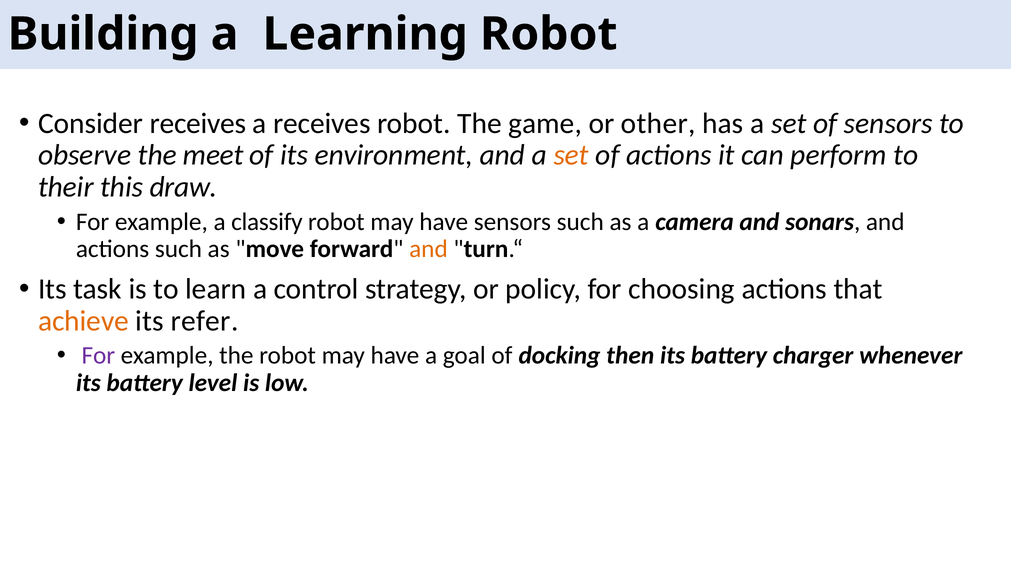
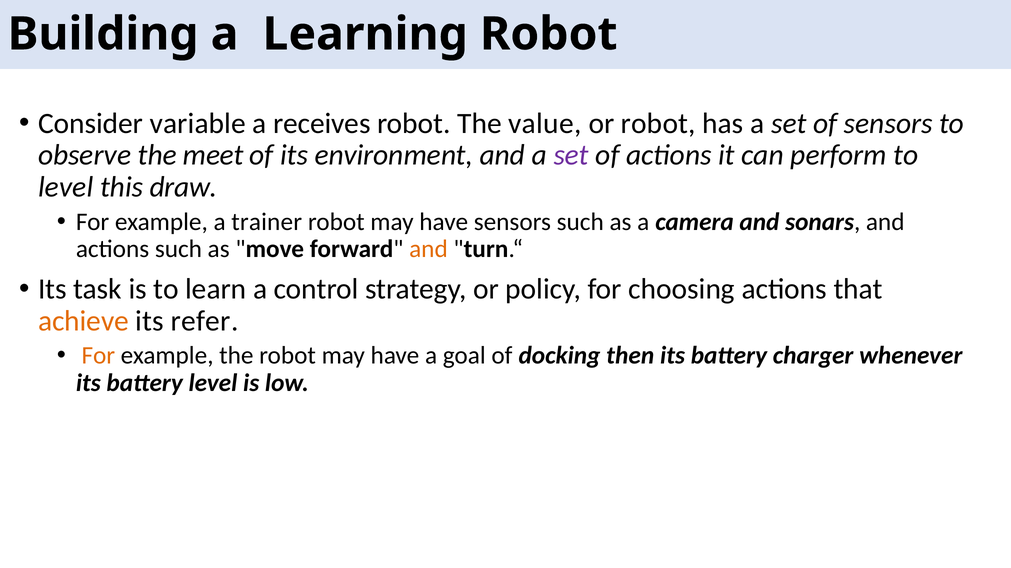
Consider receives: receives -> variable (198, 123)
game: game -> value (545, 123)
or other: other -> robot (658, 123)
set colour: orange -> purple (571, 155)
their: their -> level (66, 187)
classify: classify -> trainer (267, 222)
For colour: purple -> orange (98, 356)
